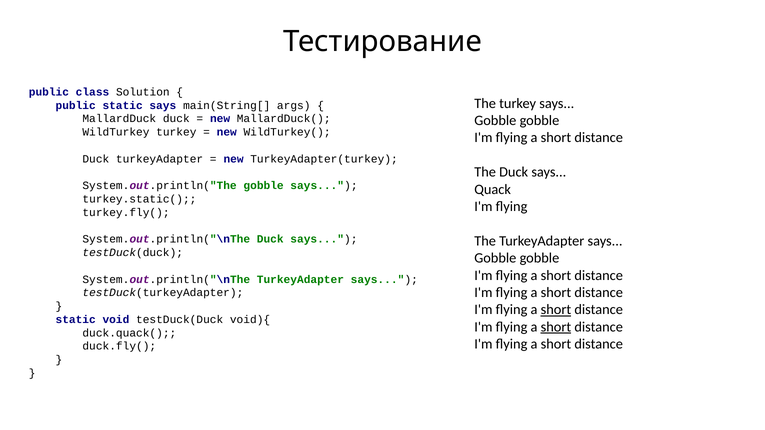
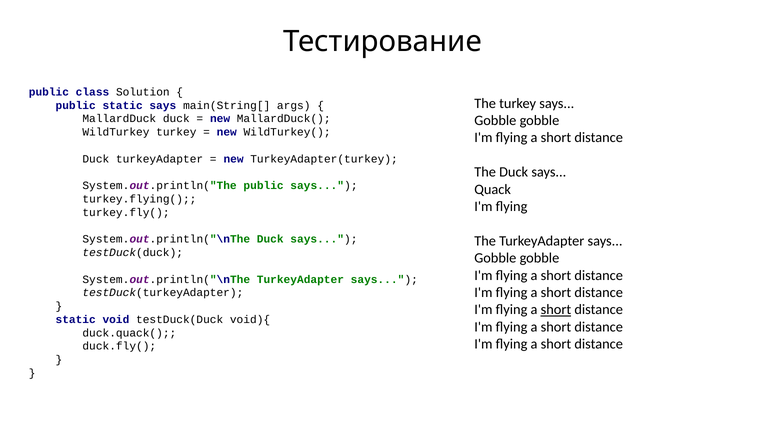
System.out.println("The gobble: gobble -> public (264, 186)
turkey.static(: turkey.static( -> turkey.flying( (139, 199)
short underline: present -> none (556, 327)
